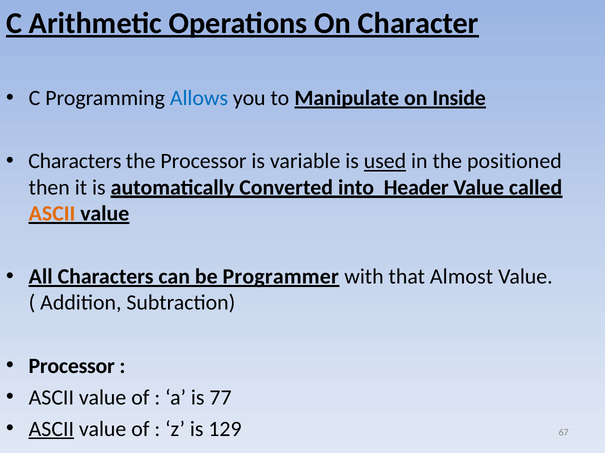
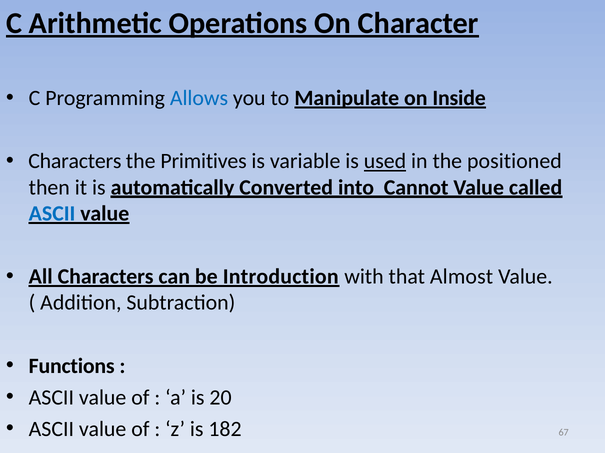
the Processor: Processor -> Primitives (204, 162)
Header: Header -> Cannot (416, 188)
ASCII colour: orange -> blue (52, 214)
Programmer: Programmer -> Introduction (281, 277)
Processor: Processor -> Functions (72, 366)
77: 77 -> 20 (221, 398)
ASCII underline: present -> none (51, 430)
129: 129 -> 182 (225, 430)
